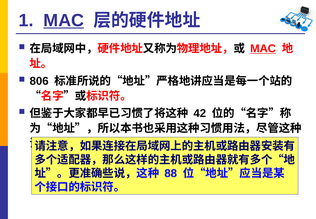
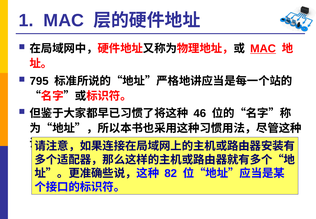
MAC underline: present -> none (64, 20)
806: 806 -> 795 (39, 81)
42: 42 -> 46 (200, 113)
88: 88 -> 82 (171, 173)
